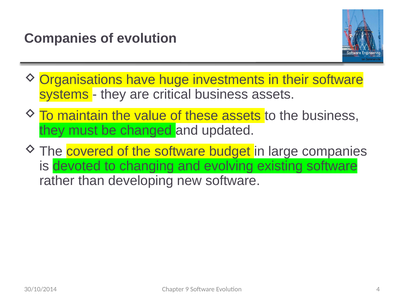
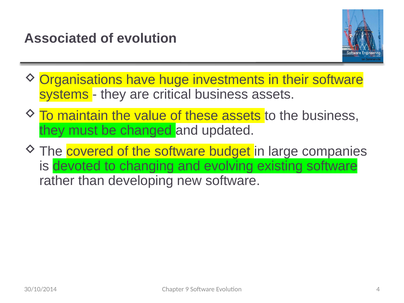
Companies: Companies -> Associated (60, 38)
